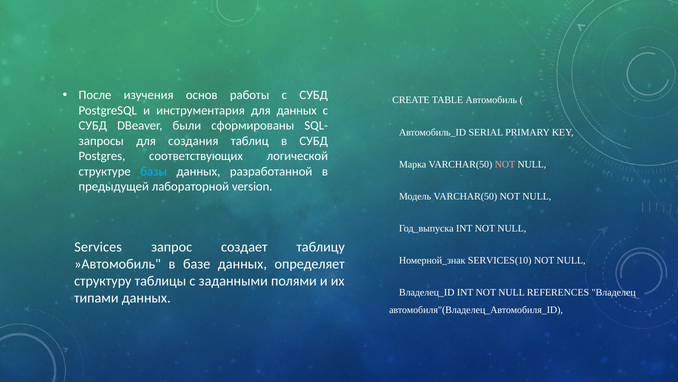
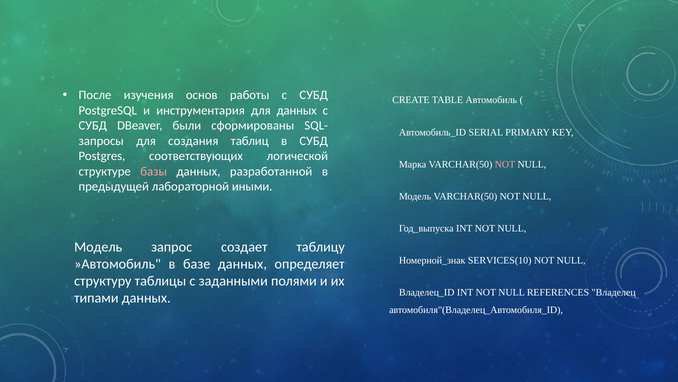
базы colour: light blue -> pink (154, 171)
version: version -> иными (252, 186)
Services: Services -> Модель (98, 247)
